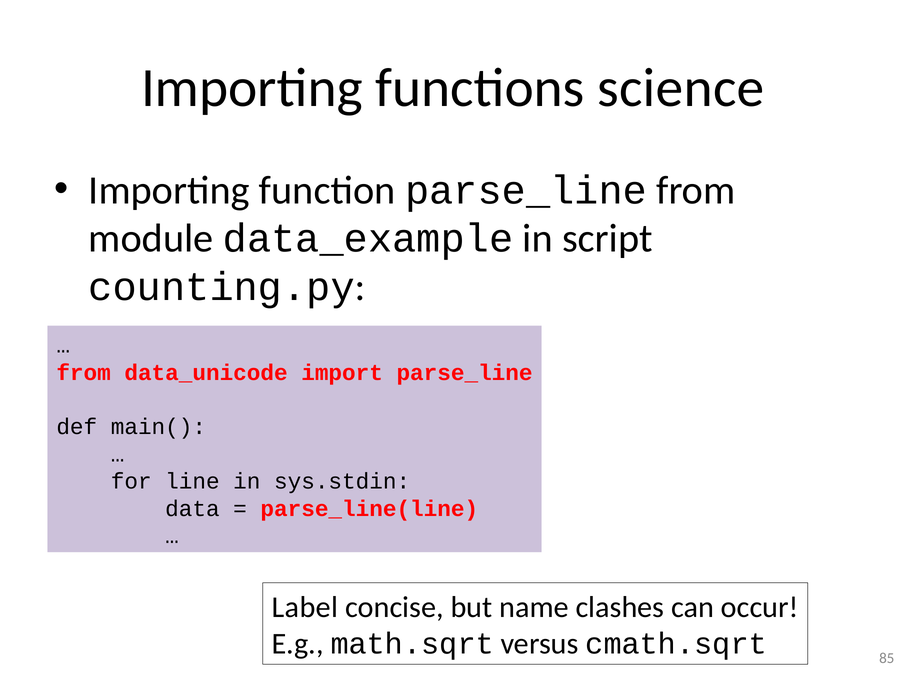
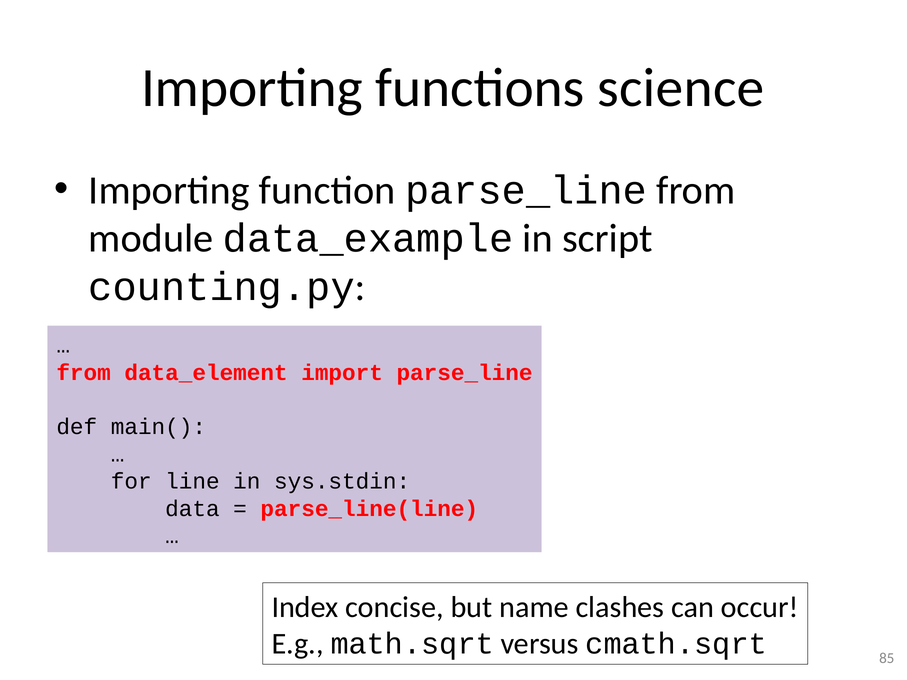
data_unicode: data_unicode -> data_element (206, 373)
Label: Label -> Index (305, 608)
